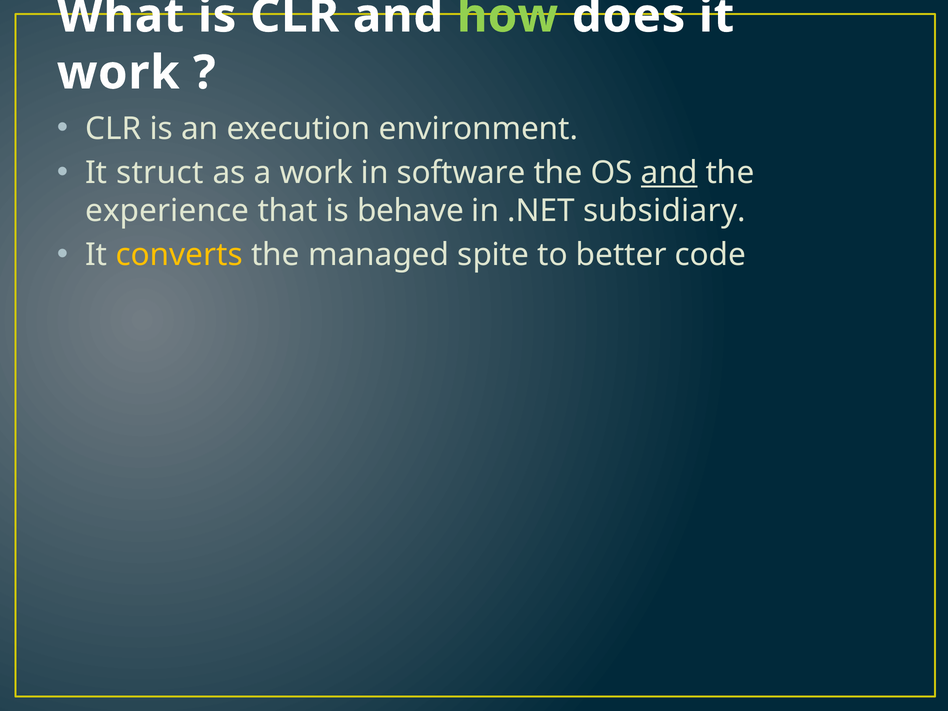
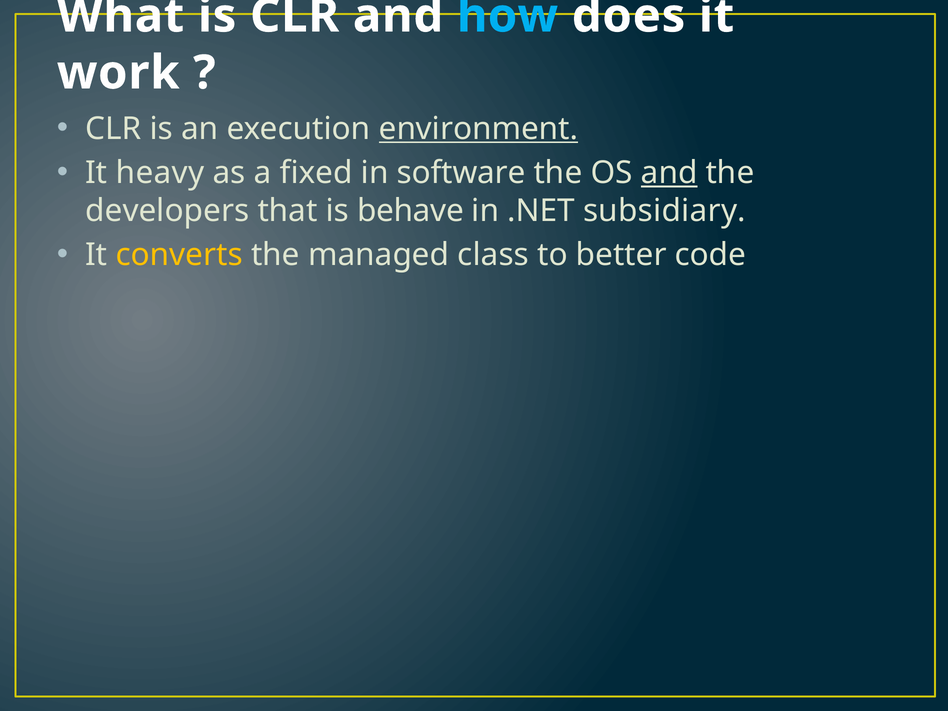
how colour: light green -> light blue (507, 16)
environment underline: none -> present (478, 129)
struct: struct -> heavy (160, 173)
a work: work -> fixed (316, 173)
experience: experience -> developers (167, 211)
spite: spite -> class (493, 255)
